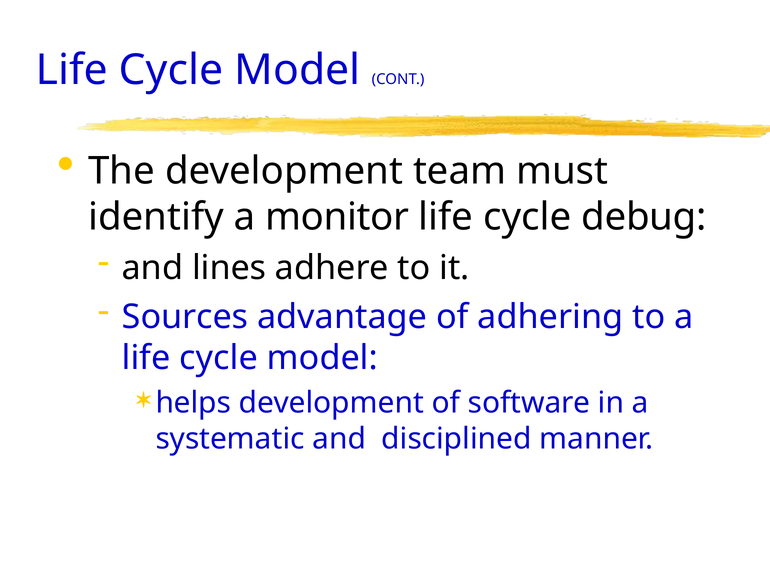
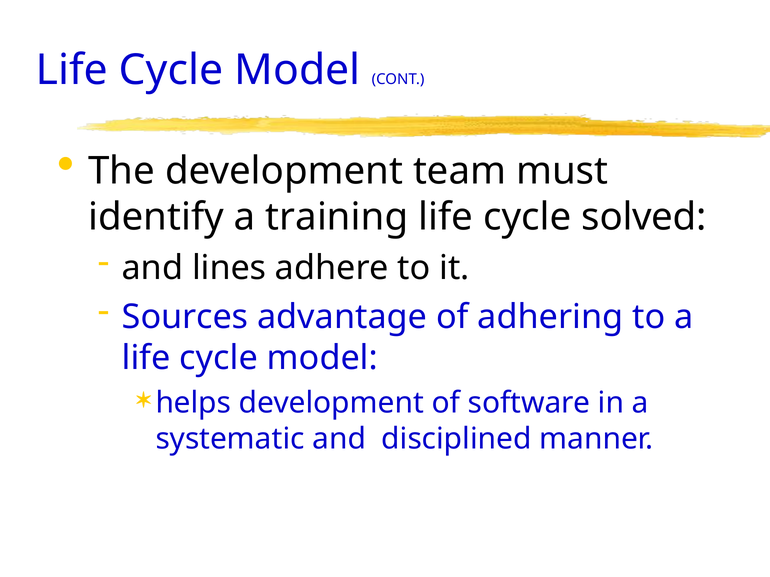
monitor: monitor -> training (337, 217)
debug: debug -> solved (644, 217)
